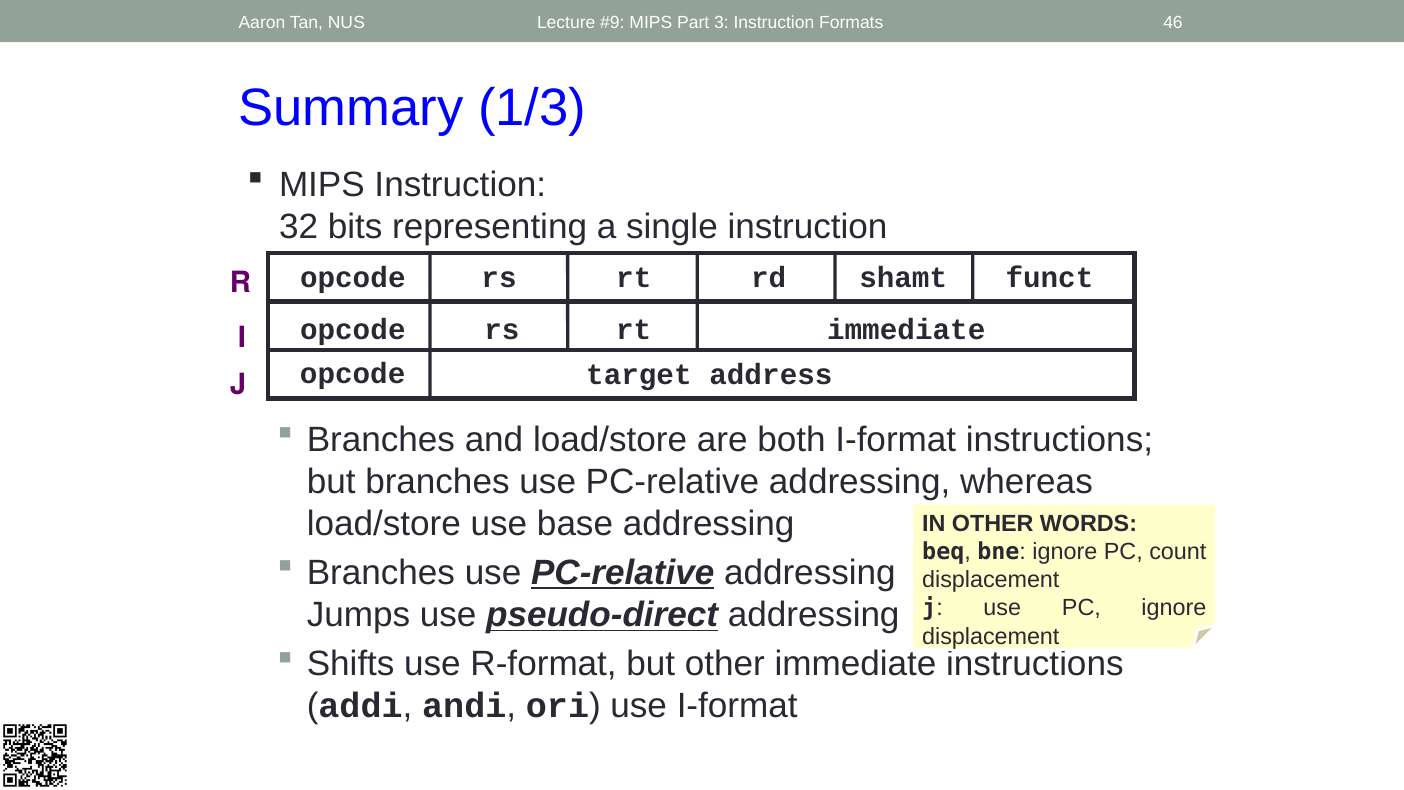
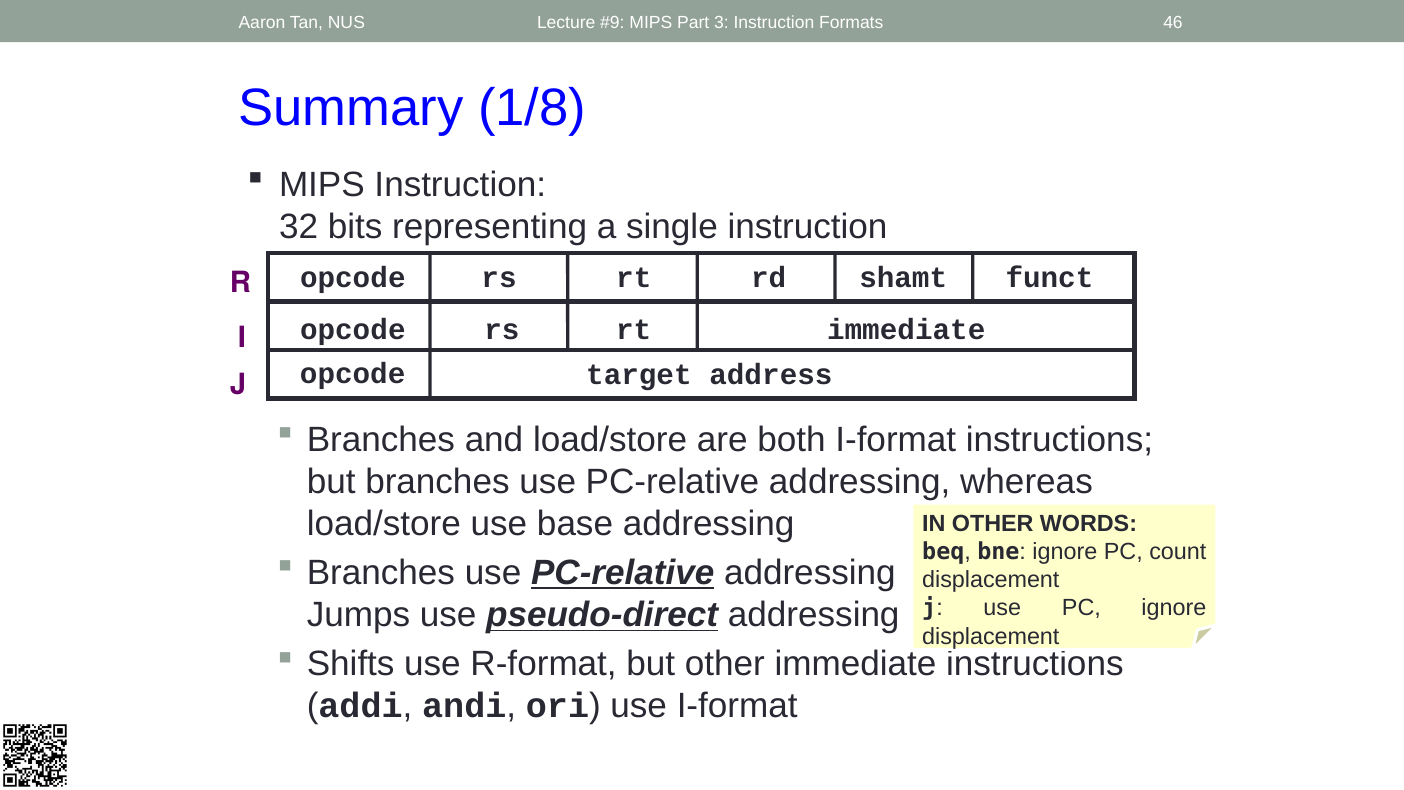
1/3: 1/3 -> 1/8 (532, 108)
